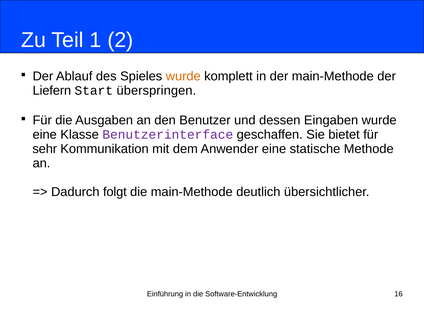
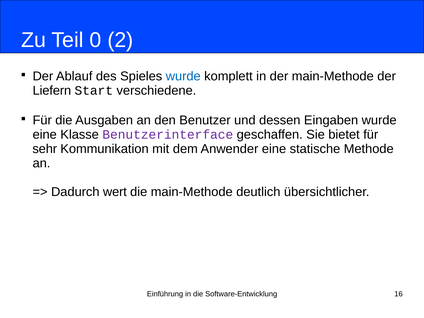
1: 1 -> 0 (95, 40)
wurde colour: orange -> blue (183, 76)
überspringen: überspringen -> verschiedene (156, 91)
folgt: folgt -> wert (115, 192)
